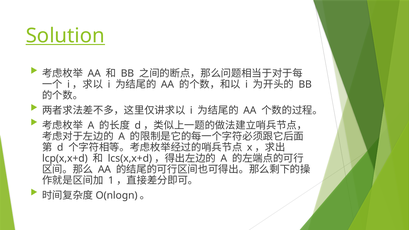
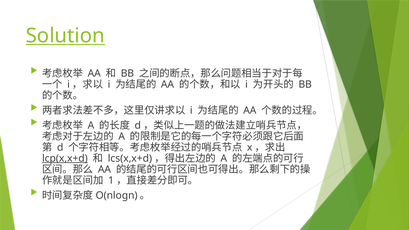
lcp(x,x+d underline: none -> present (65, 158)
